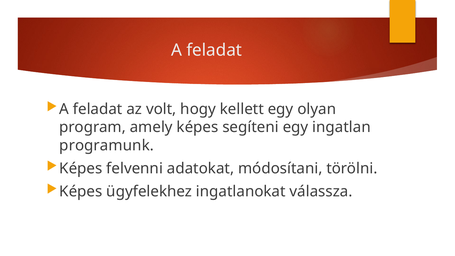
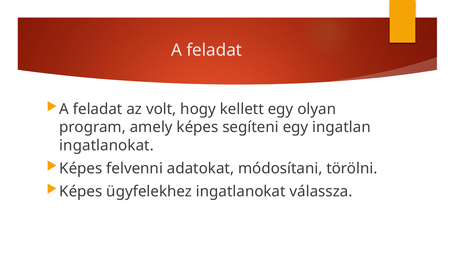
programunk: programunk -> ingatlanokat (107, 145)
